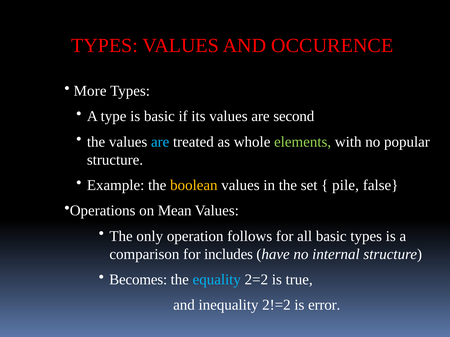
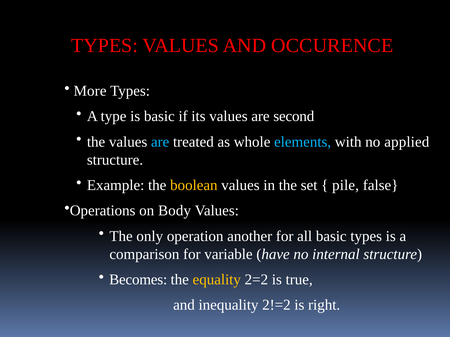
elements colour: light green -> light blue (303, 142)
popular: popular -> applied (407, 142)
Mean: Mean -> Body (175, 211)
follows: follows -> another (250, 236)
includes: includes -> variable (228, 254)
equality colour: light blue -> yellow (217, 280)
error: error -> right (324, 305)
